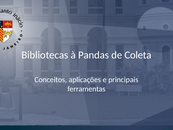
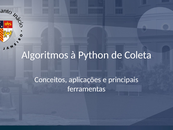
Bibliotecas: Bibliotecas -> Algoritmos (45, 55)
Pandas: Pandas -> Python (94, 55)
